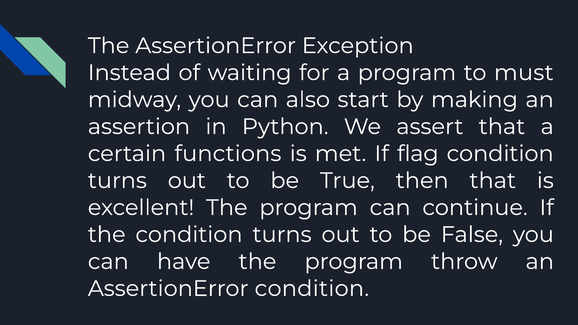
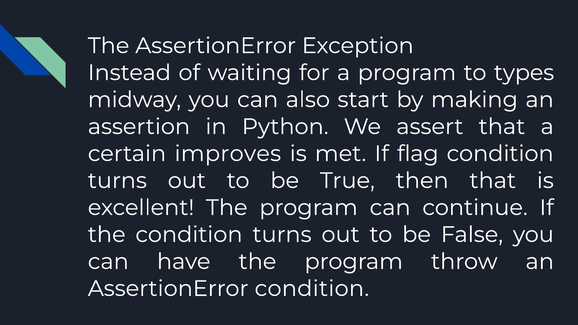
must: must -> types (524, 73)
functions: functions -> improves (228, 154)
